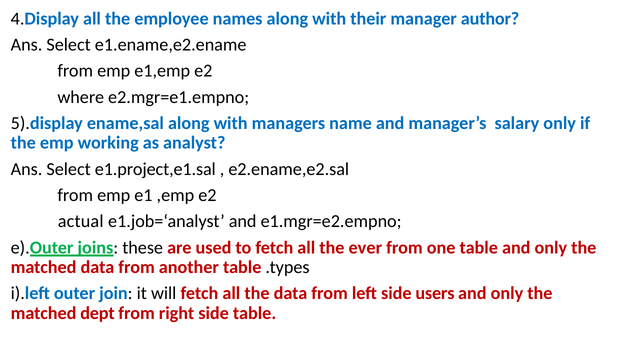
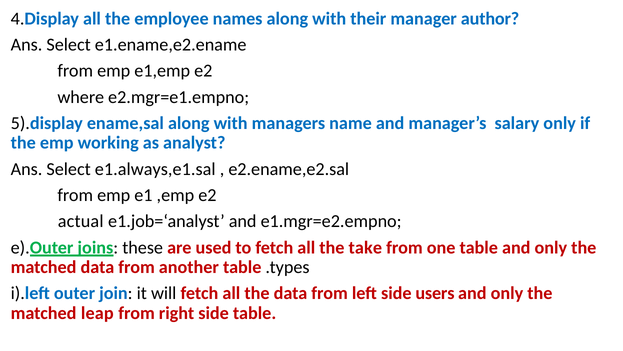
e1.project,e1.sal: e1.project,e1.sal -> e1.always,e1.sal (155, 169)
ever: ever -> take (365, 247)
dept: dept -> leap (97, 313)
